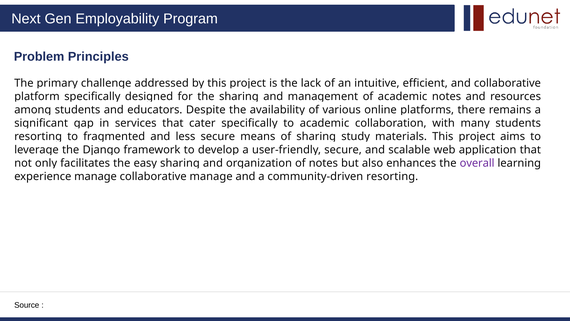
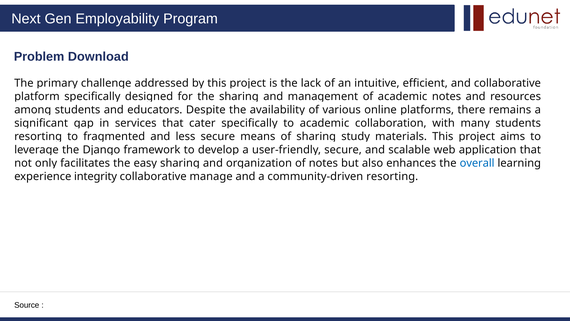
Principles: Principles -> Download (98, 57)
overall colour: purple -> blue (477, 163)
experience manage: manage -> integrity (96, 176)
